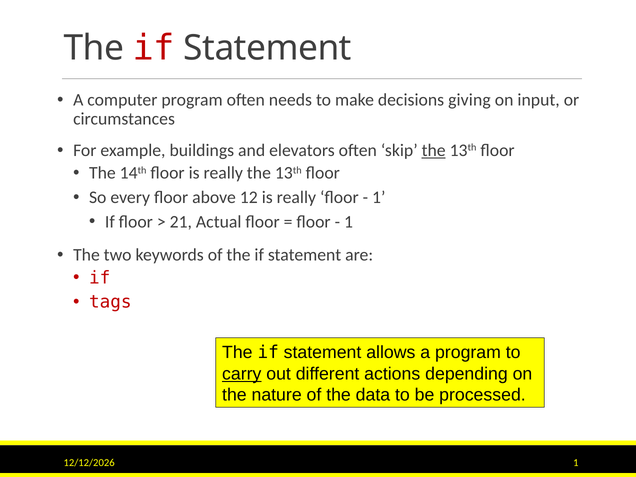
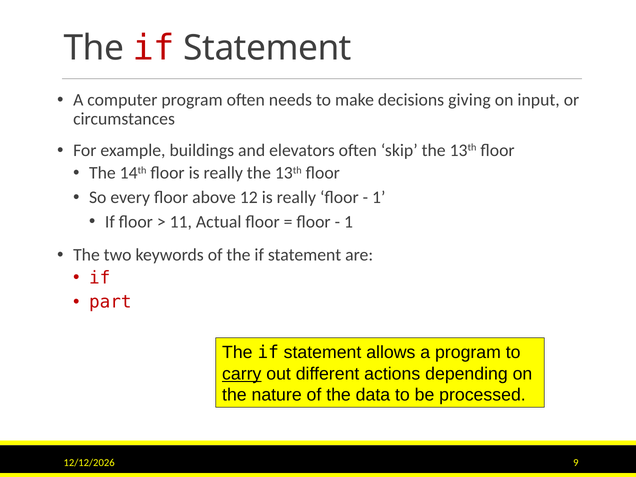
the underline: present -> none (434, 150)
21: 21 -> 11 (181, 222)
tags: tags -> part (110, 302)
1: 1 -> 9 (576, 463)
